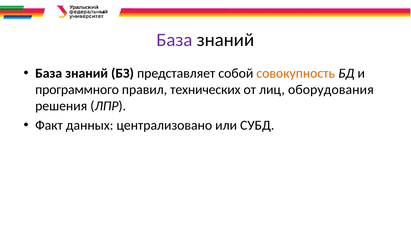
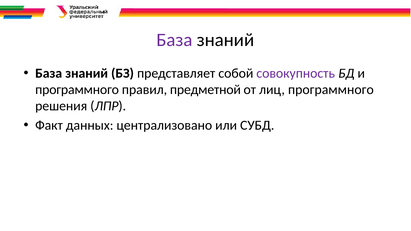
совокупность colour: orange -> purple (296, 73)
технических: технических -> предметной (205, 90)
лиц оборудования: оборудования -> программного (331, 90)
